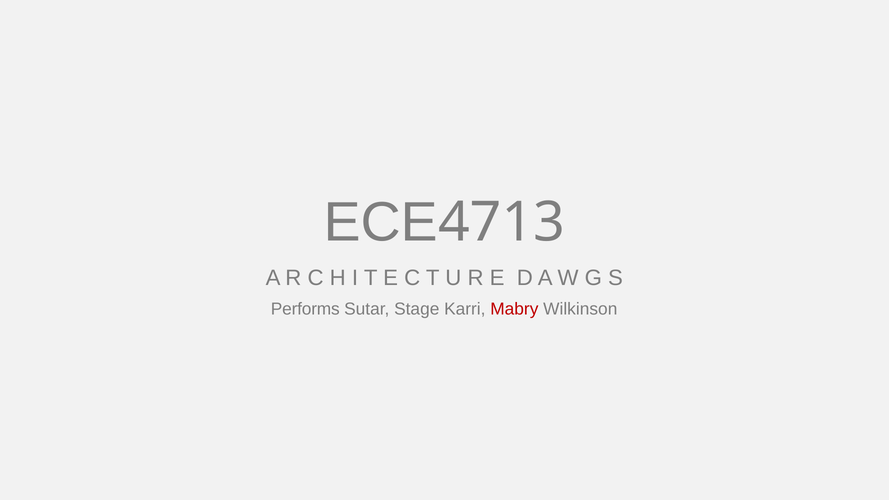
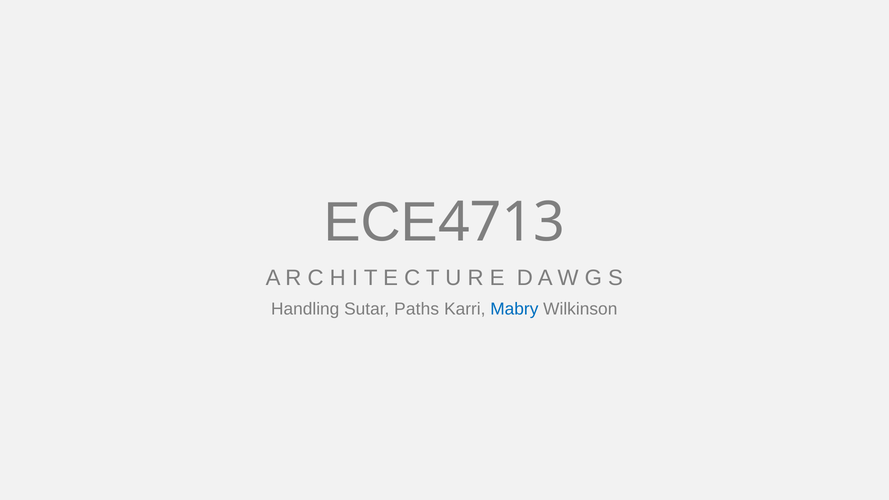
Performs: Performs -> Handling (305, 309)
Stage: Stage -> Paths (417, 309)
Mabry colour: red -> blue (514, 309)
